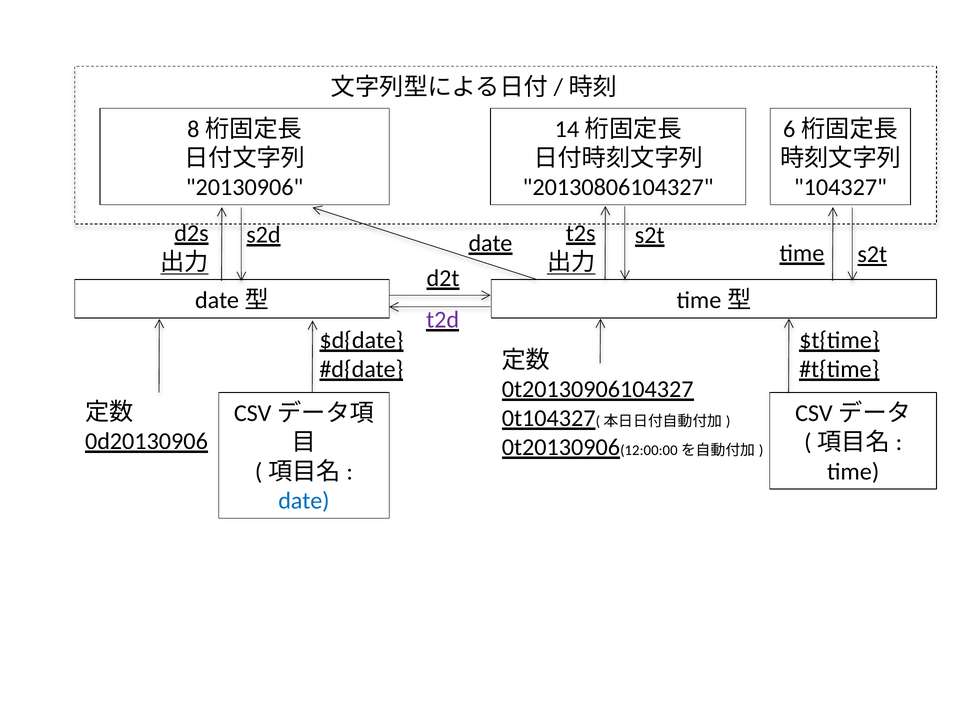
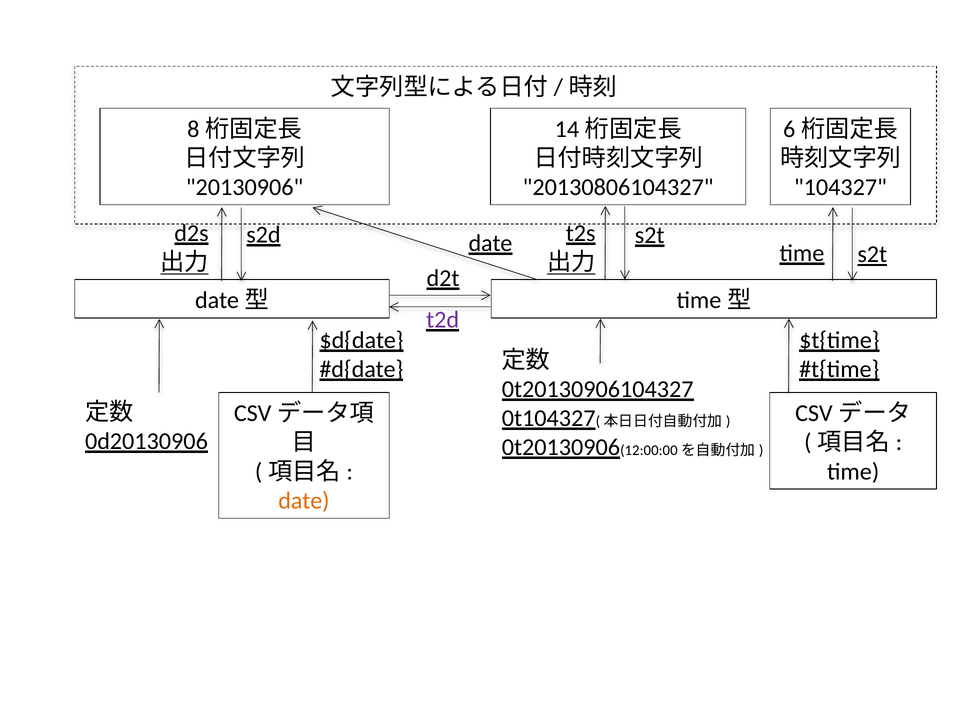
date colour: blue -> orange (304, 501)
